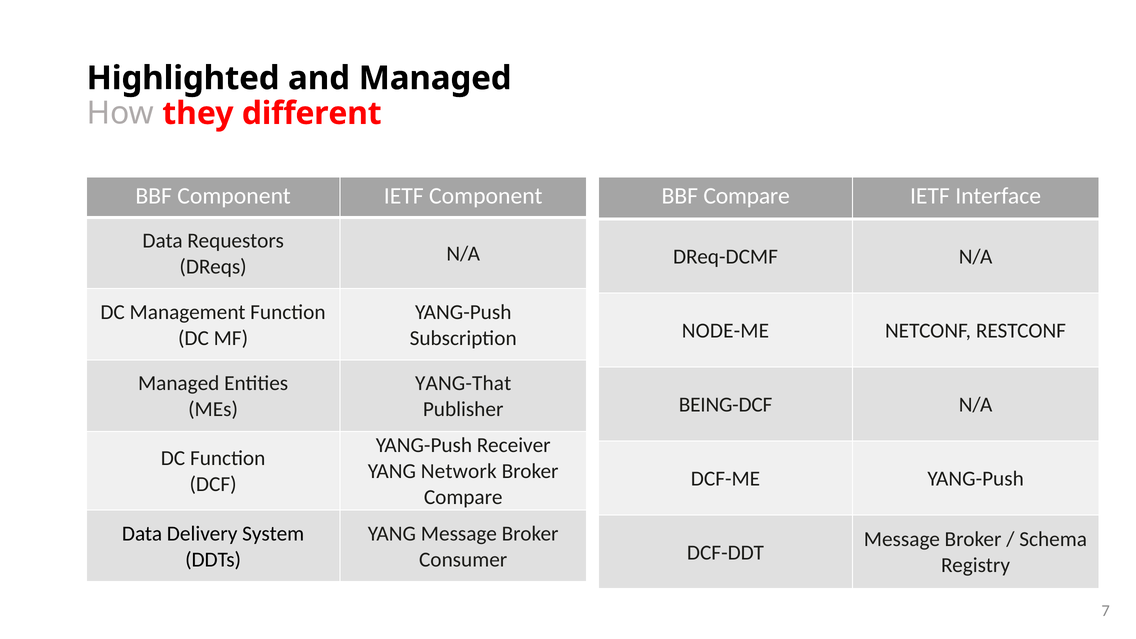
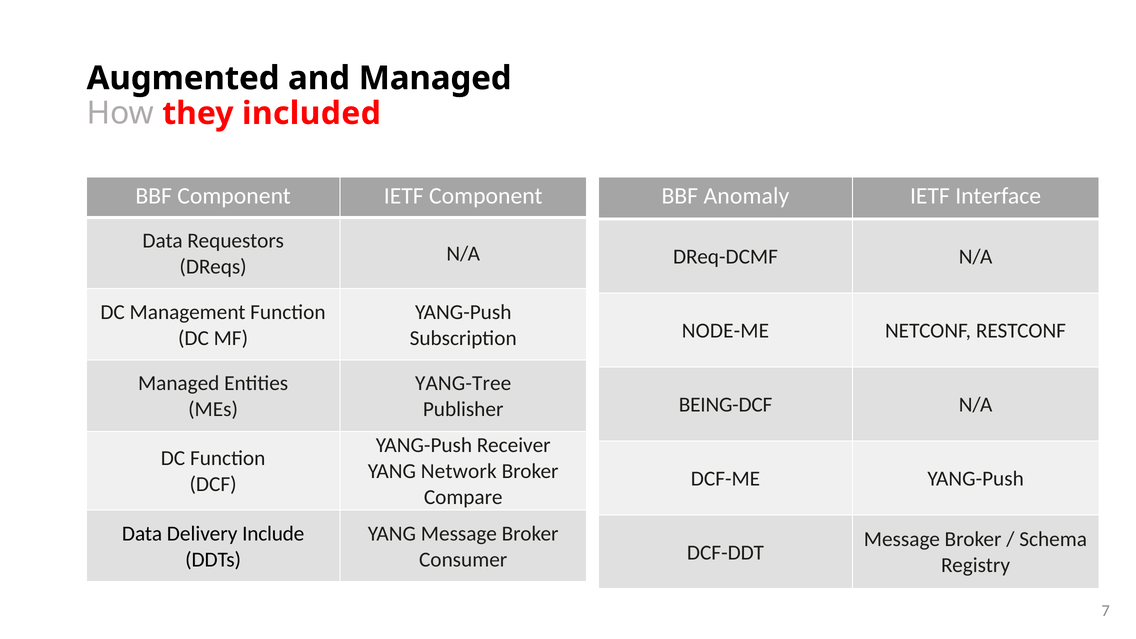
Highlighted: Highlighted -> Augmented (183, 78)
different: different -> included (311, 113)
BBF Compare: Compare -> Anomaly (746, 196)
YANG-That: YANG-That -> YANG-Tree (463, 383)
System: System -> Include (273, 533)
